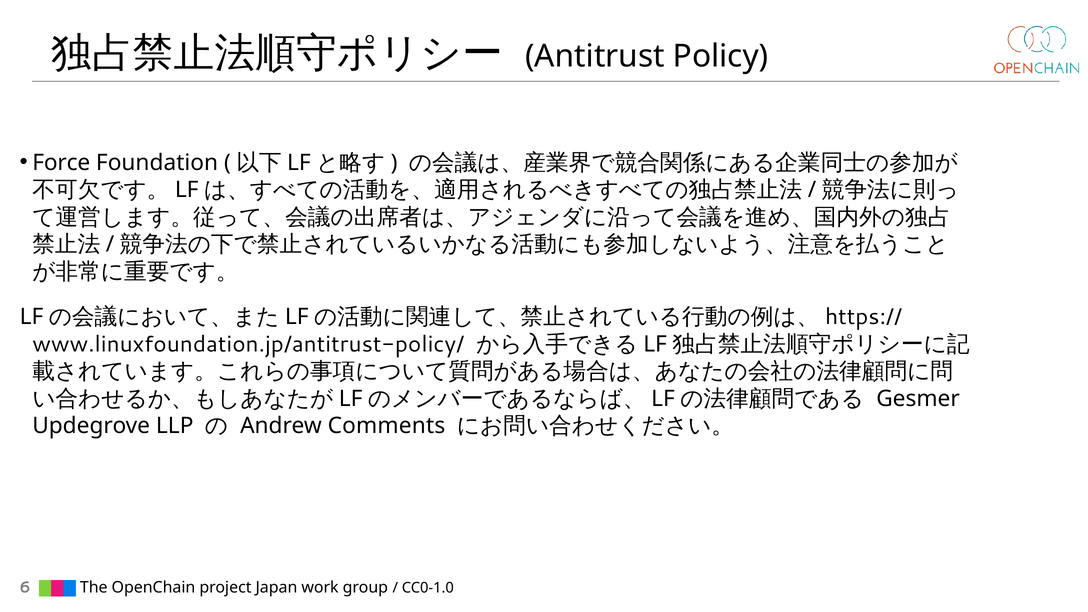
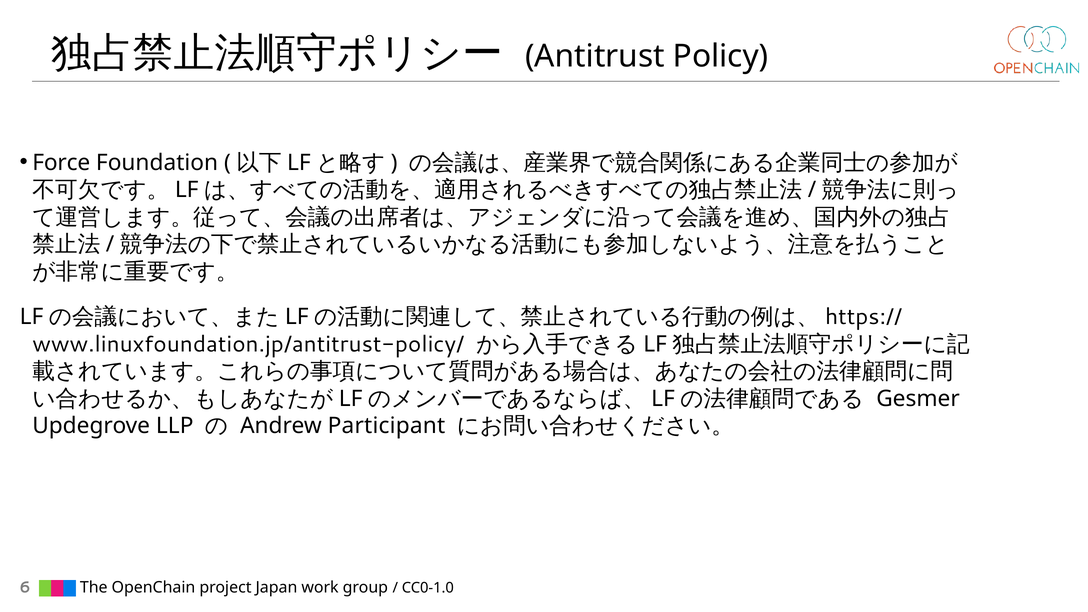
Comments: Comments -> Participant (386, 426)
